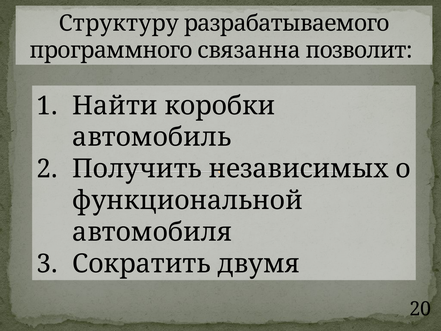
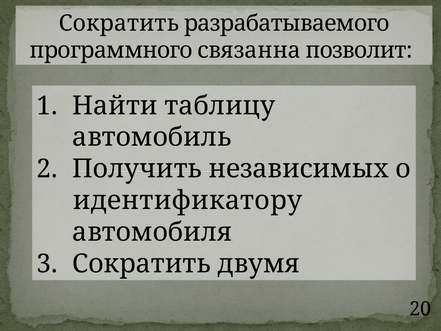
Структуру: Структуру -> Сократить (119, 23)
коробки: коробки -> таблицу (220, 106)
функциональной: функциональной -> идентификатору (187, 200)
